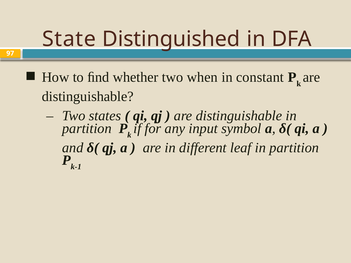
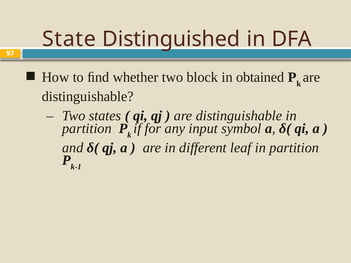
when: when -> block (202, 77)
constant: constant -> obtained (260, 77)
